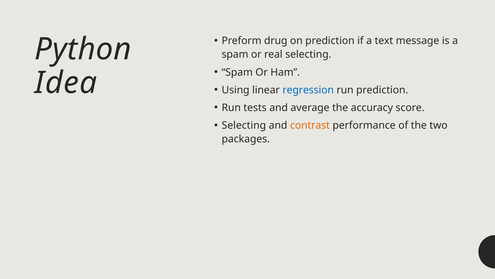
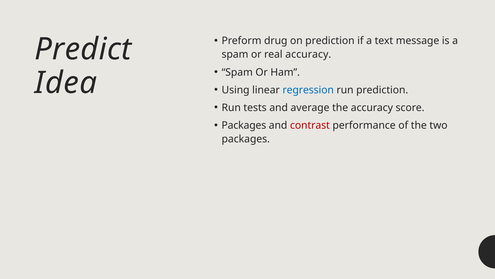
Python: Python -> Predict (83, 49)
real selecting: selecting -> accuracy (308, 54)
Selecting: Selecting -> Packages (244, 125)
contrast colour: orange -> red (310, 125)
